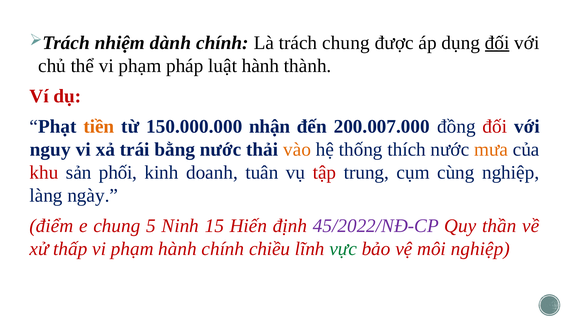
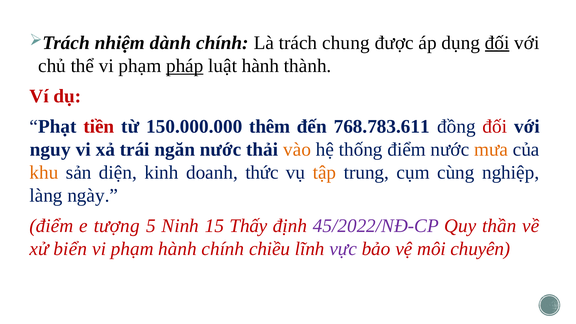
pháp underline: none -> present (185, 66)
tiền colour: orange -> red (99, 126)
nhận: nhận -> thêm (270, 126)
200.007.000: 200.007.000 -> 768.783.611 (382, 126)
bằng: bằng -> ngăn (175, 149)
thống thích: thích -> điểm (407, 149)
khu colour: red -> orange (44, 173)
phối: phối -> diện (118, 173)
tuân: tuân -> thức (262, 173)
tập colour: red -> orange (324, 173)
e chung: chung -> tượng (117, 226)
Hiến: Hiến -> Thấy (249, 226)
thấp: thấp -> biển (70, 249)
vực colour: green -> purple (343, 249)
môi nghiệp: nghiệp -> chuyên (480, 249)
